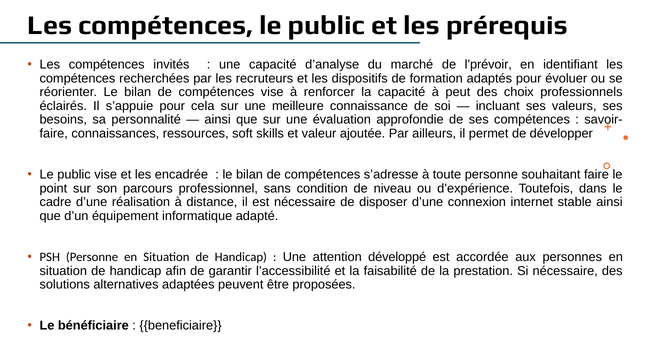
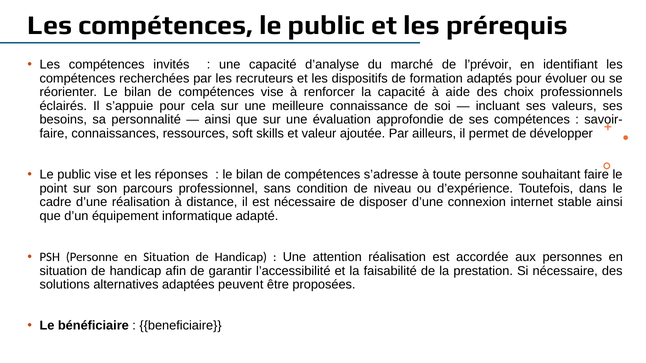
peut: peut -> aide (458, 92)
encadrée: encadrée -> réponses (181, 175)
attention développé: développé -> réalisation (397, 257)
